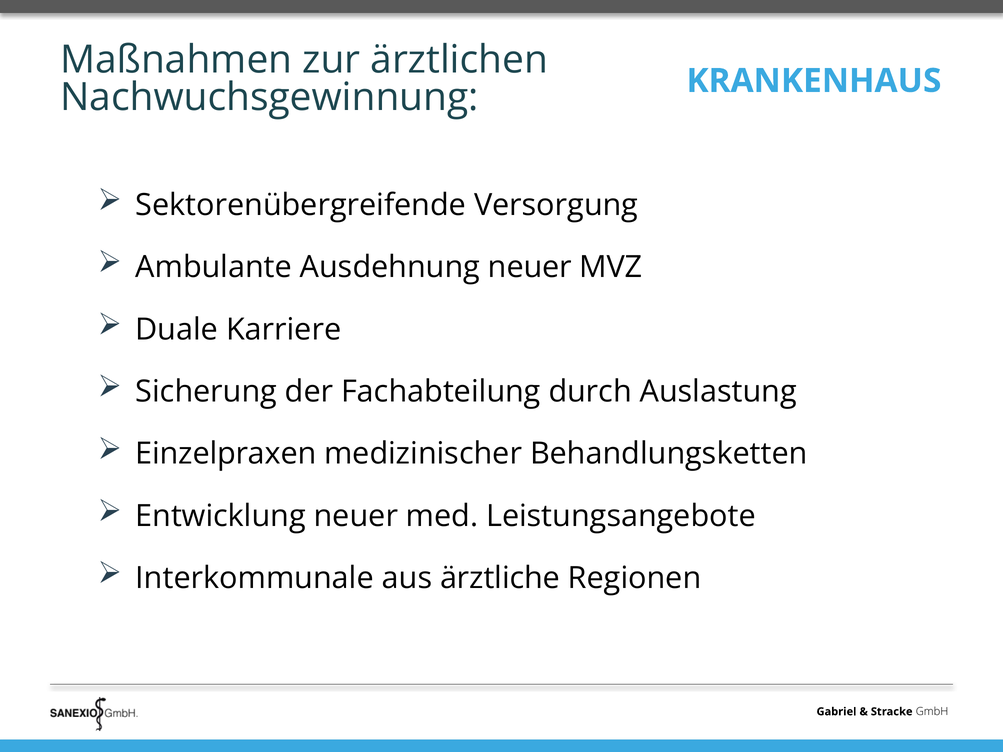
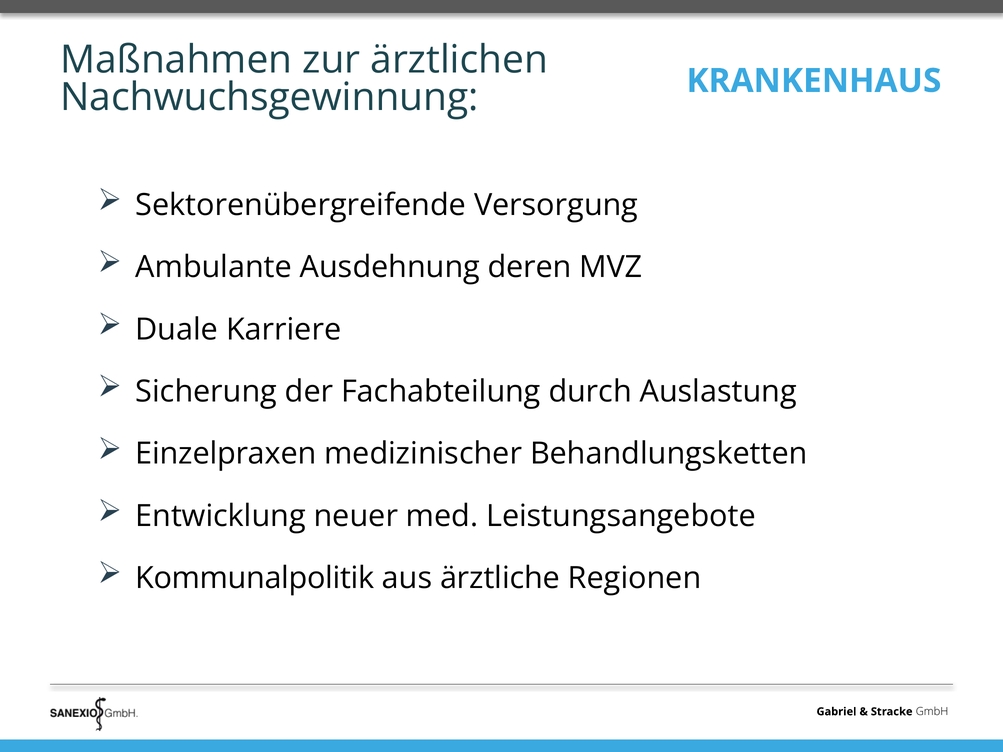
Ausdehnung neuer: neuer -> deren (530, 267)
Interkommunale: Interkommunale -> Kommunalpolitik (255, 578)
